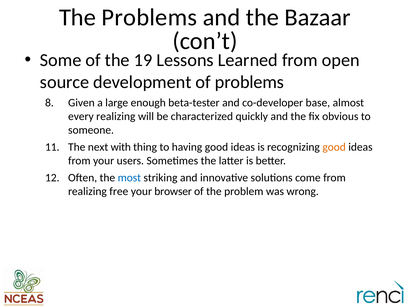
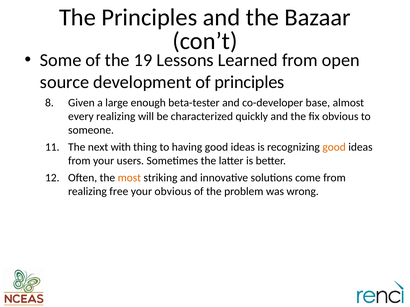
The Problems: Problems -> Principles (149, 18)
of problems: problems -> principles (249, 82)
most colour: blue -> orange (129, 178)
your browser: browser -> obvious (173, 192)
